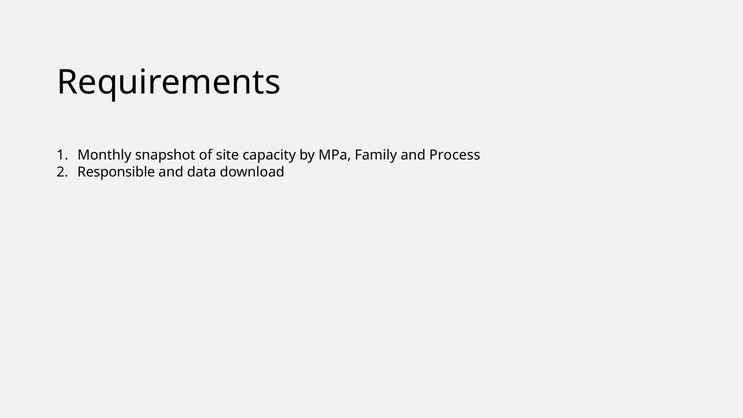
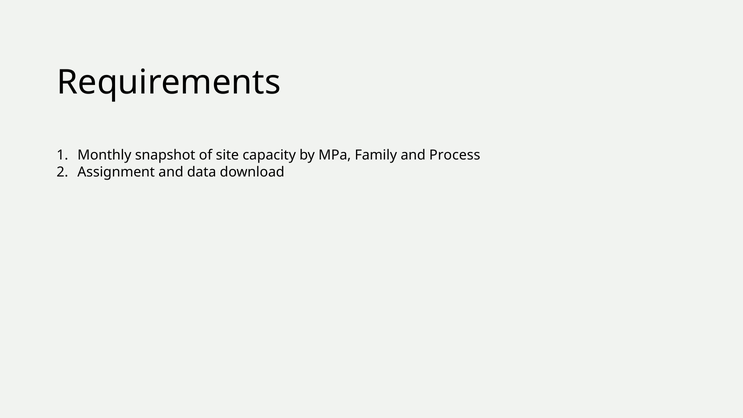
Responsible: Responsible -> Assignment (116, 172)
